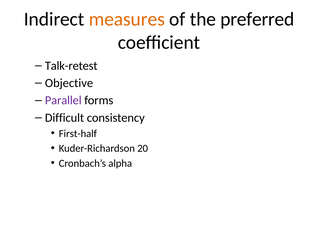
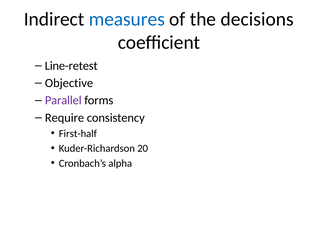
measures colour: orange -> blue (127, 19)
preferred: preferred -> decisions (257, 19)
Talk-retest: Talk-retest -> Line-retest (71, 66)
Difficult: Difficult -> Require (64, 118)
